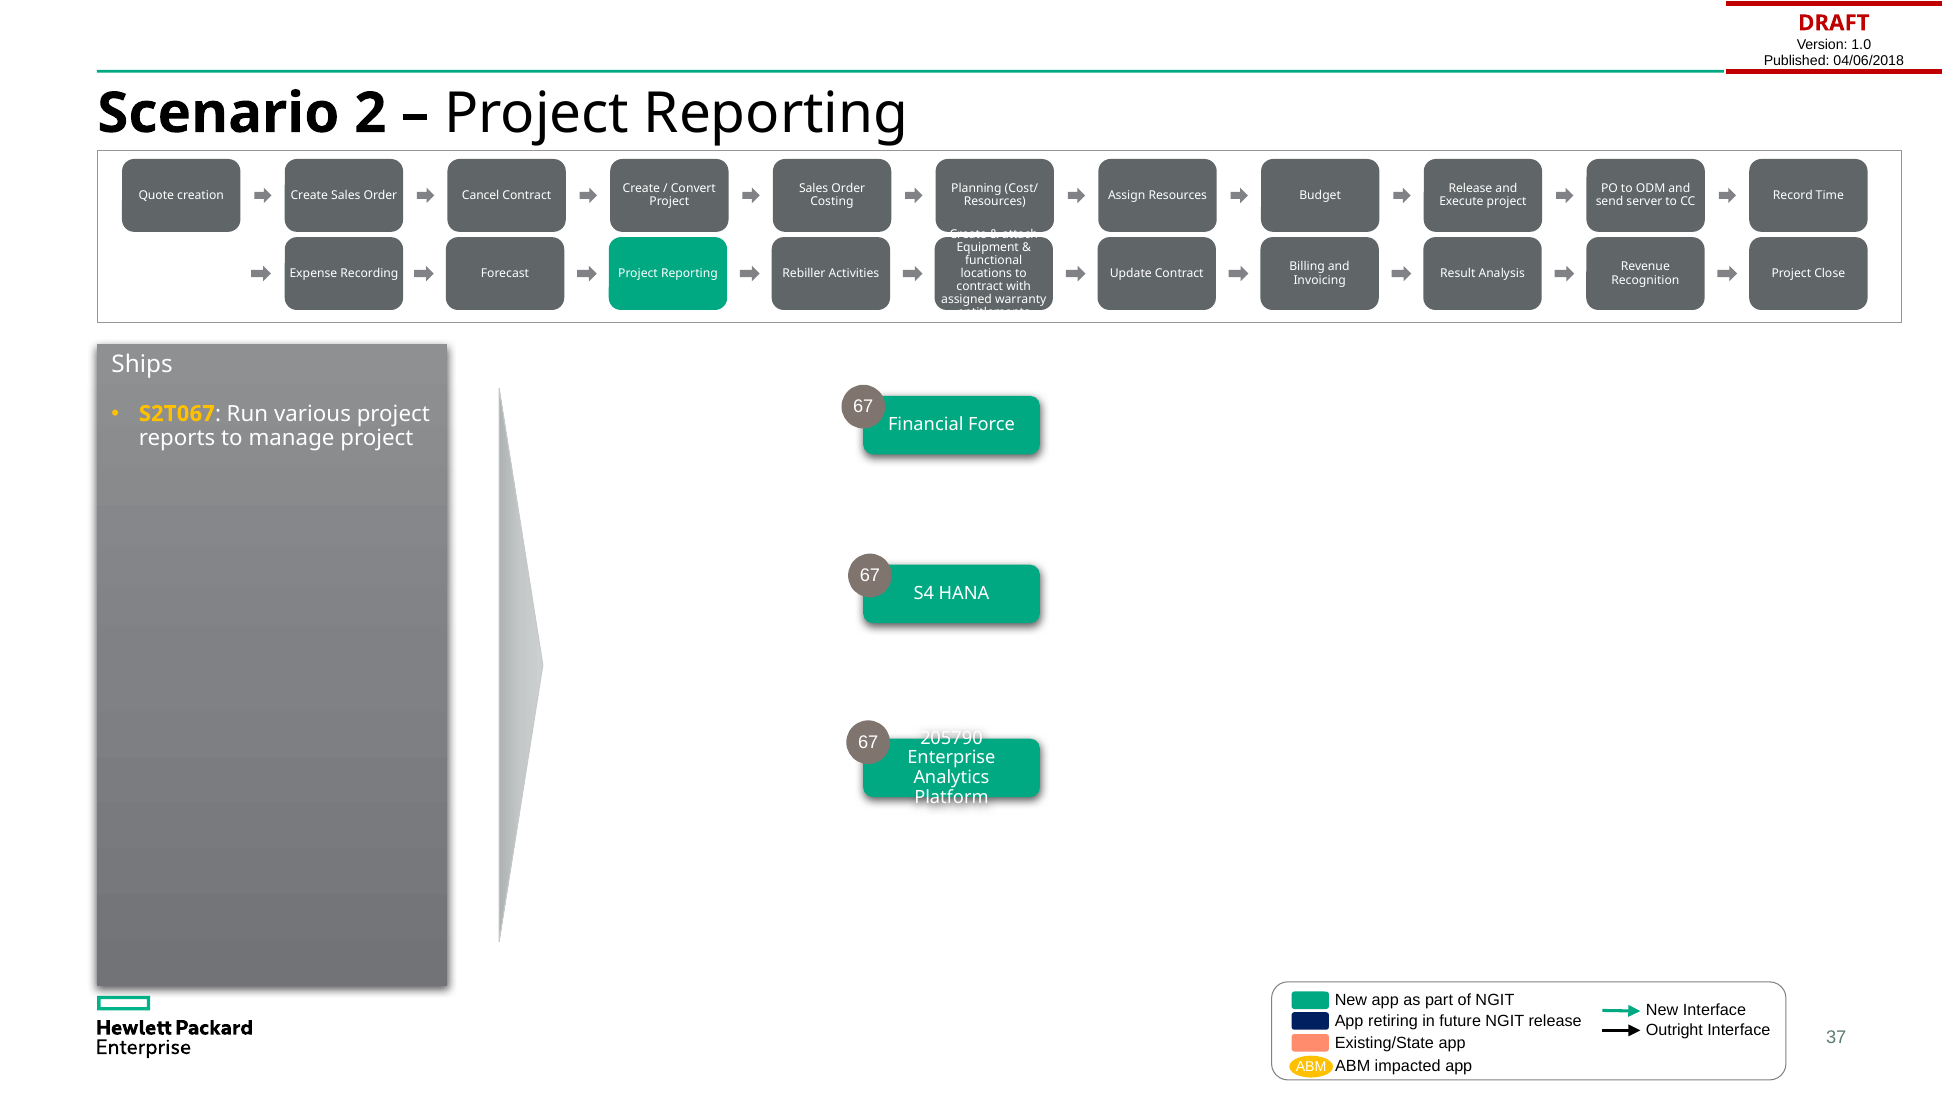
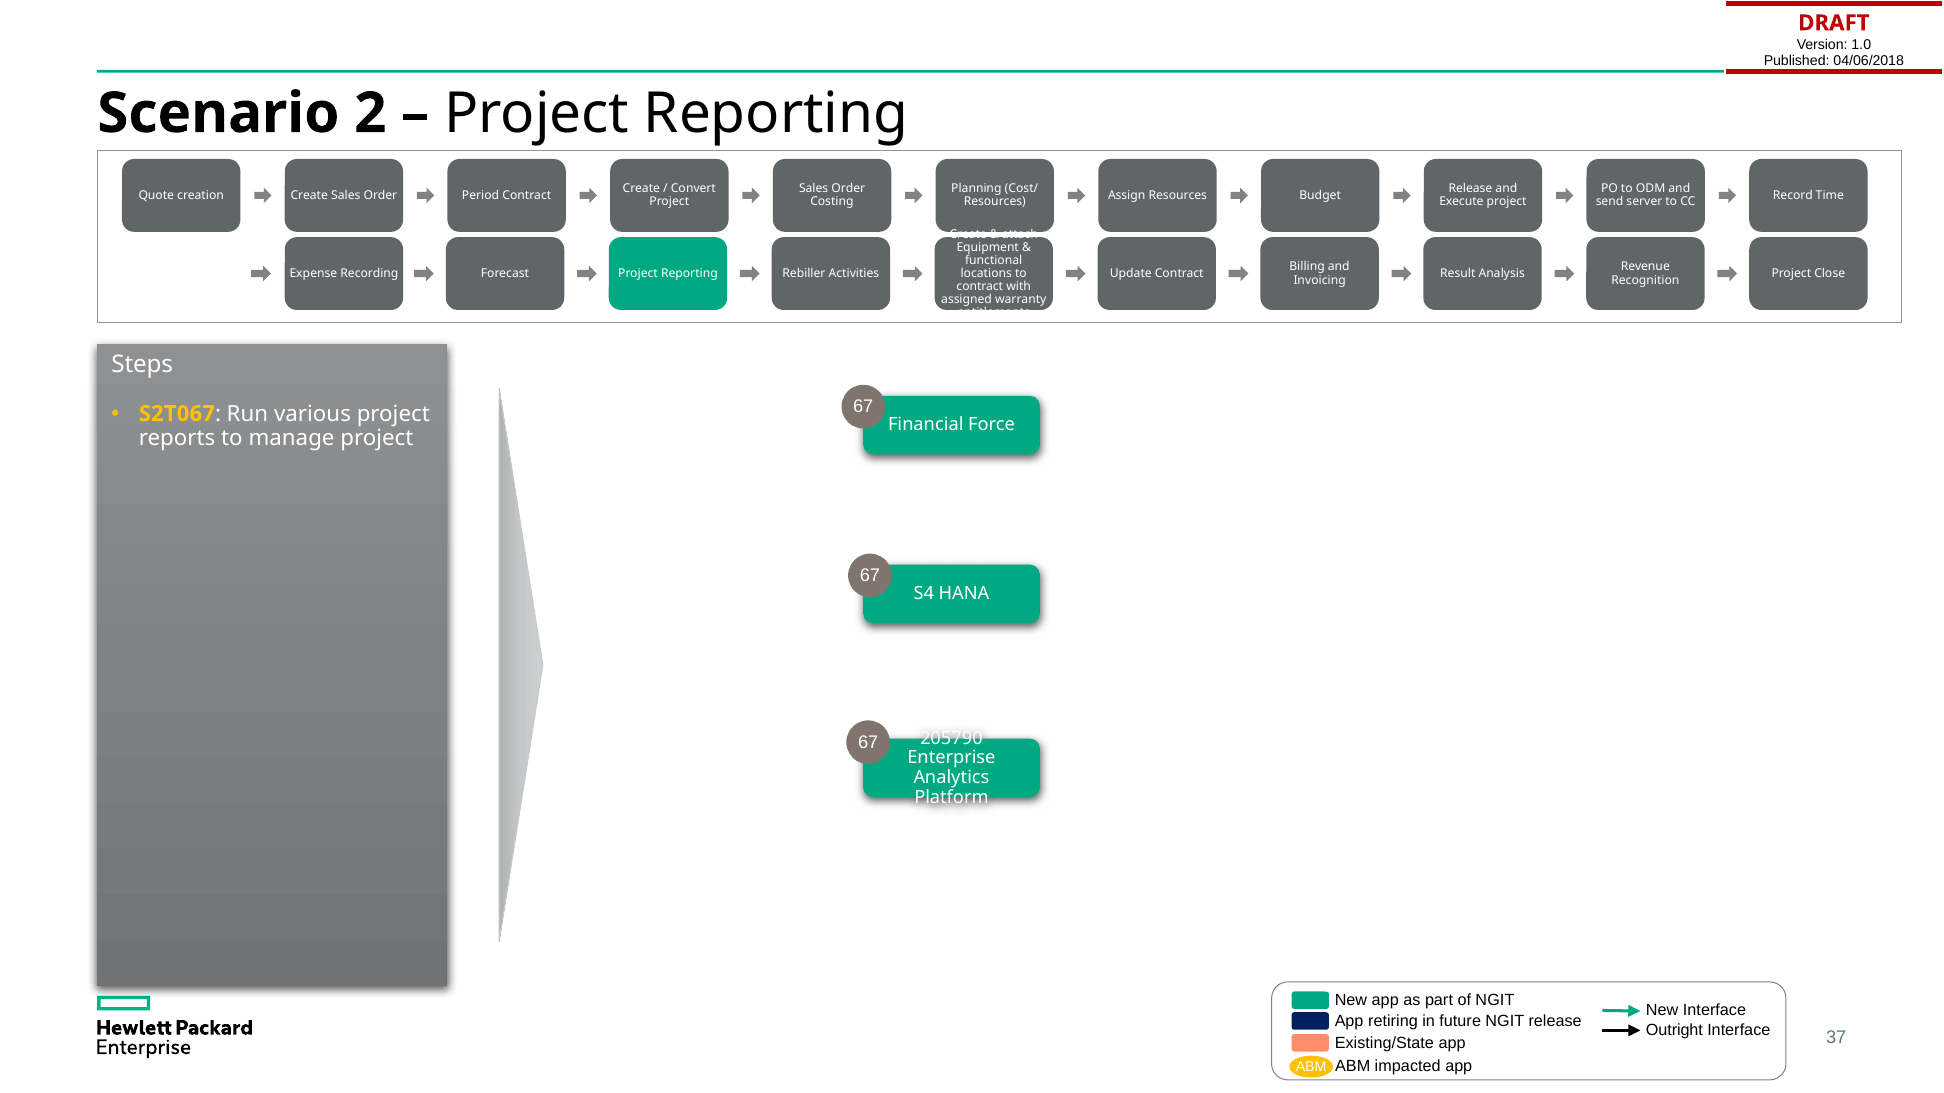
Cancel: Cancel -> Period (481, 195)
Ships: Ships -> Steps (142, 365)
